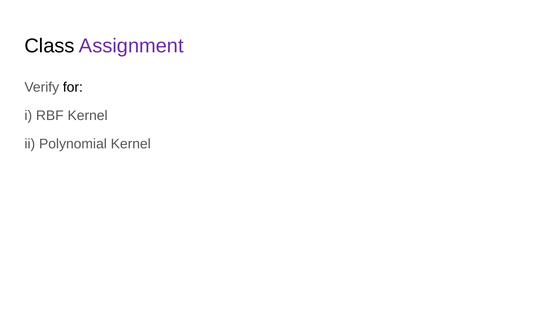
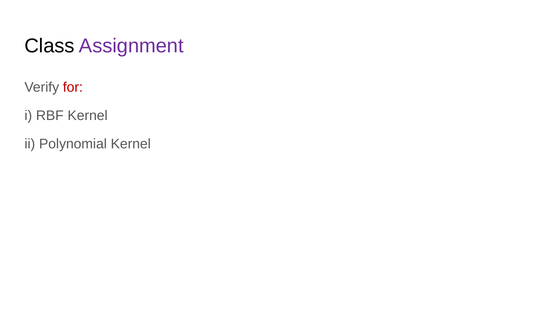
for colour: black -> red (73, 87)
